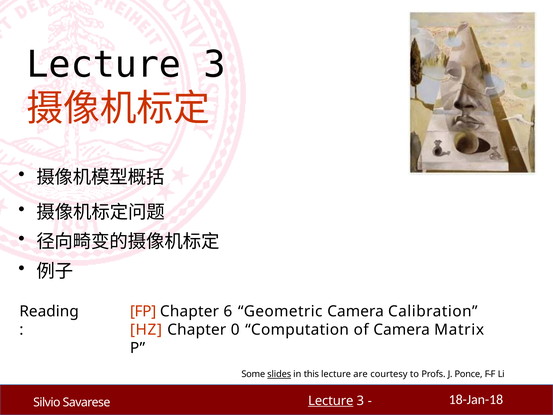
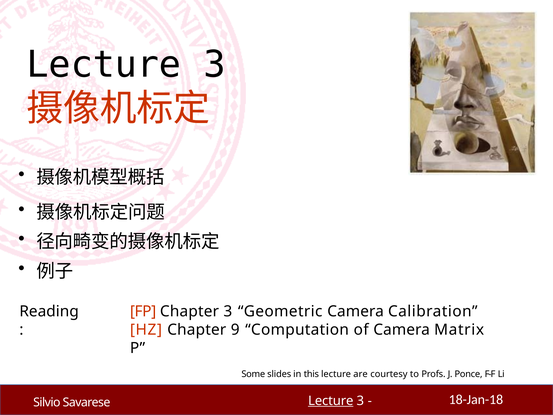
Chapter 6: 6 -> 3 (228, 311)
0: 0 -> 9 (235, 330)
slides underline: present -> none (279, 374)
